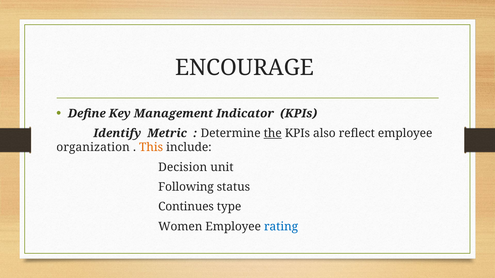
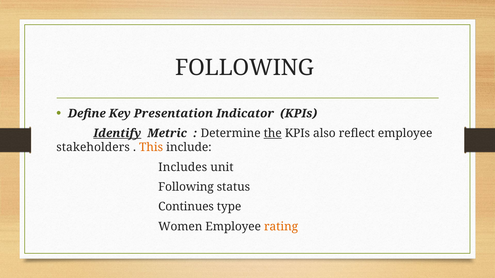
ENCOURAGE: ENCOURAGE -> FOLLOWING (245, 68)
Management: Management -> Presentation (173, 114)
Identify underline: none -> present (117, 133)
organization: organization -> stakeholders (93, 148)
Decision: Decision -> Includes (183, 167)
rating colour: blue -> orange (281, 227)
